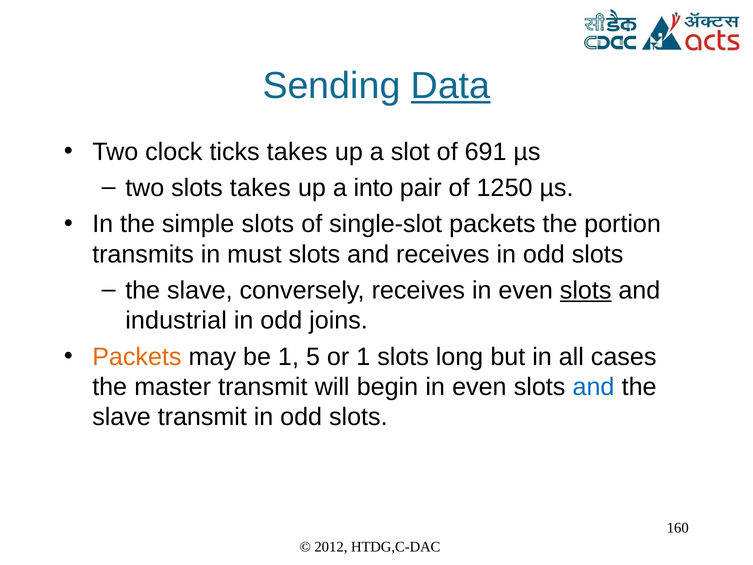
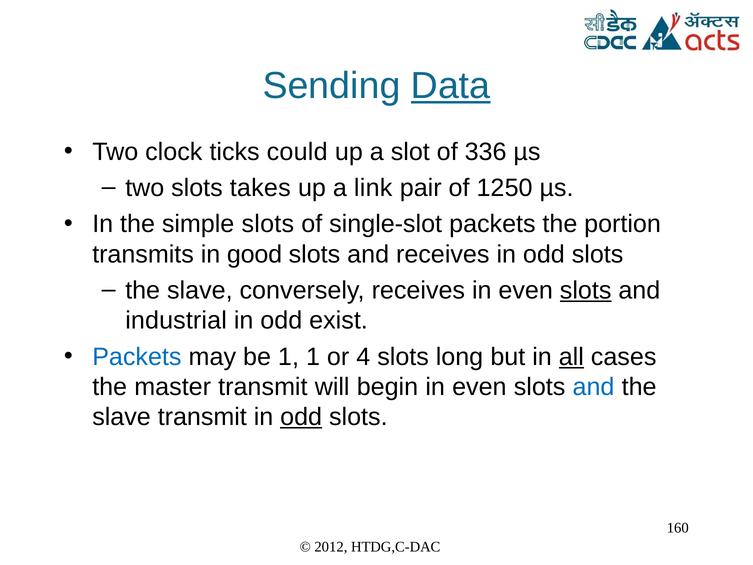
ticks takes: takes -> could (297, 152)
691: 691 -> 336 (486, 152)
into: into -> link (373, 188)
must: must -> good (255, 254)
joins: joins -> exist (339, 320)
Packets colour: orange -> blue (137, 357)
1 5: 5 -> 1 (313, 357)
or 1: 1 -> 4 (363, 357)
all underline: none -> present (571, 357)
odd underline: none -> present (301, 417)
